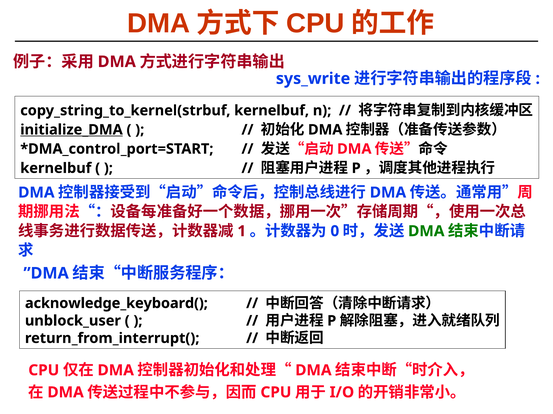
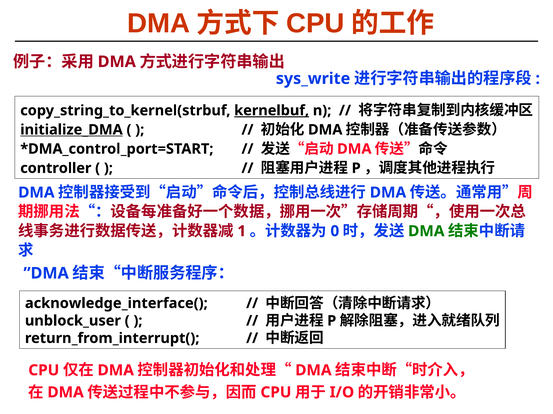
kernelbuf underline: none -> present (272, 111)
kernelbuf: kernelbuf -> controller (56, 168)
acknowledge_keyboard(: acknowledge_keyboard( -> acknowledge_interface( (116, 304)
